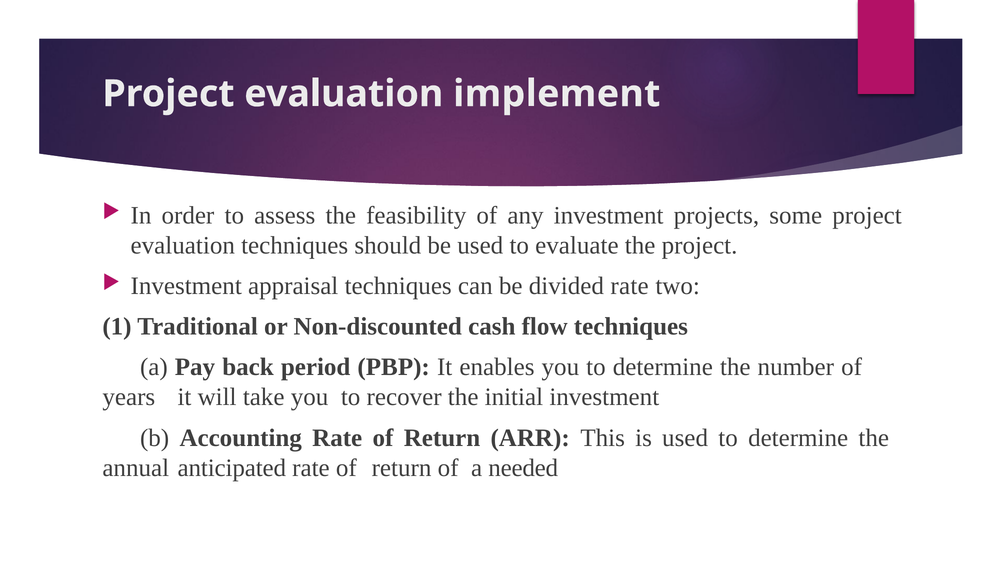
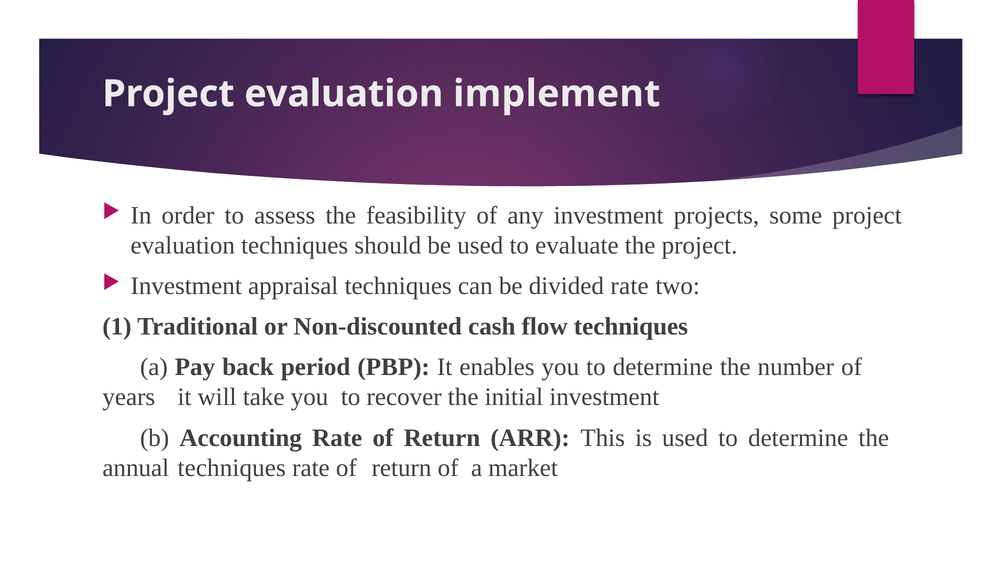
annual anticipated: anticipated -> techniques (232, 468)
needed: needed -> market (523, 468)
